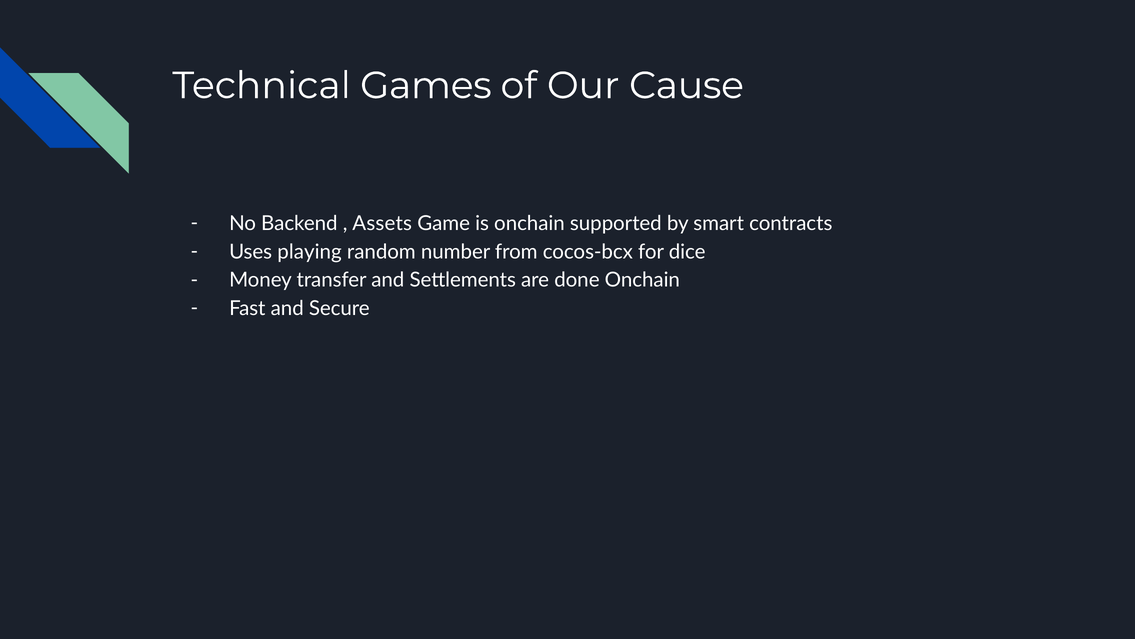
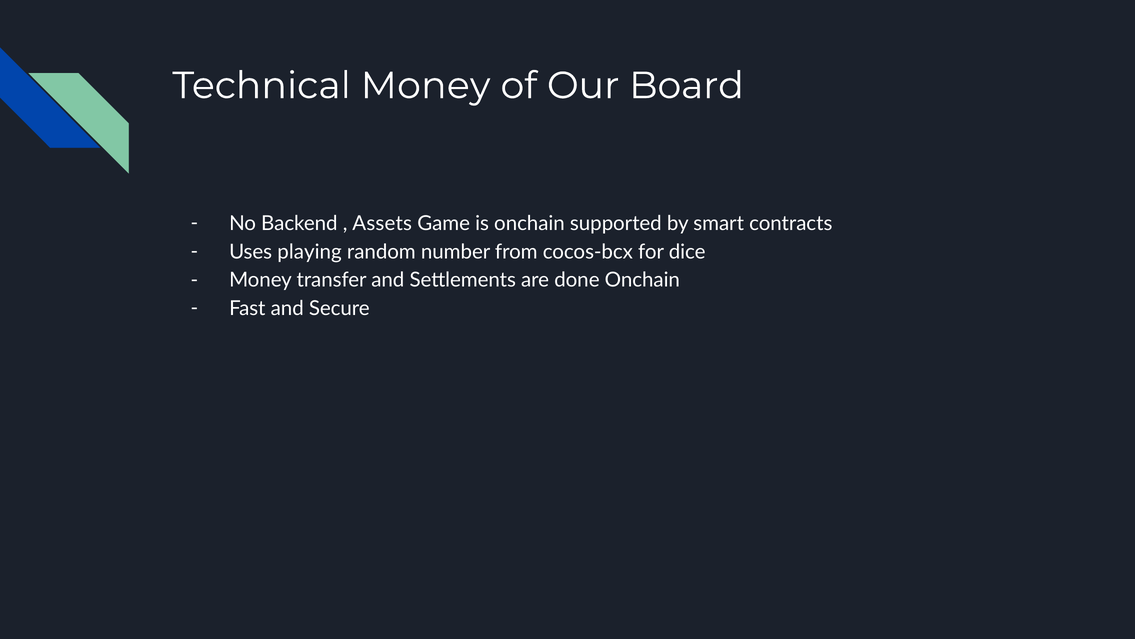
Technical Games: Games -> Money (426, 86)
Cause: Cause -> Board (686, 86)
